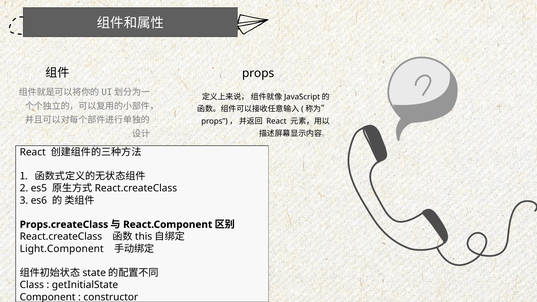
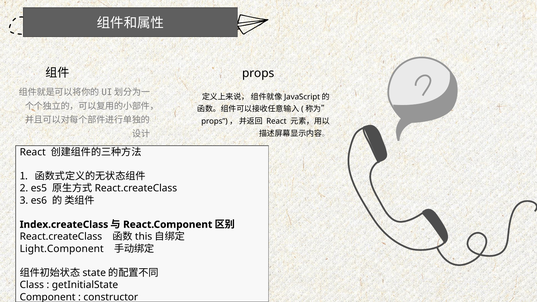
Props.createClass: Props.createClass -> Index.createClass (64, 225)
